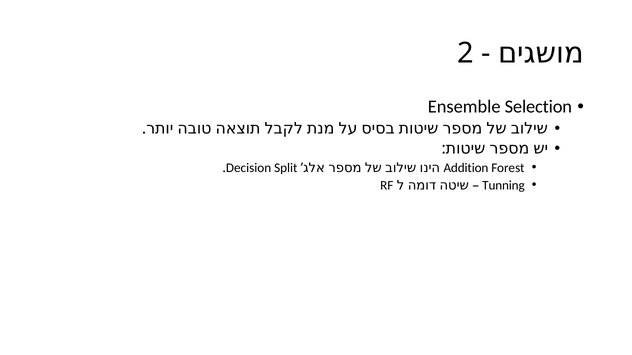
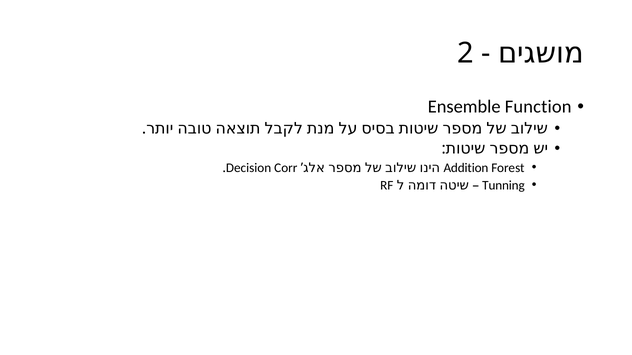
Selection: Selection -> Function (538, 107)
Split: Split -> Corr (286, 168)
